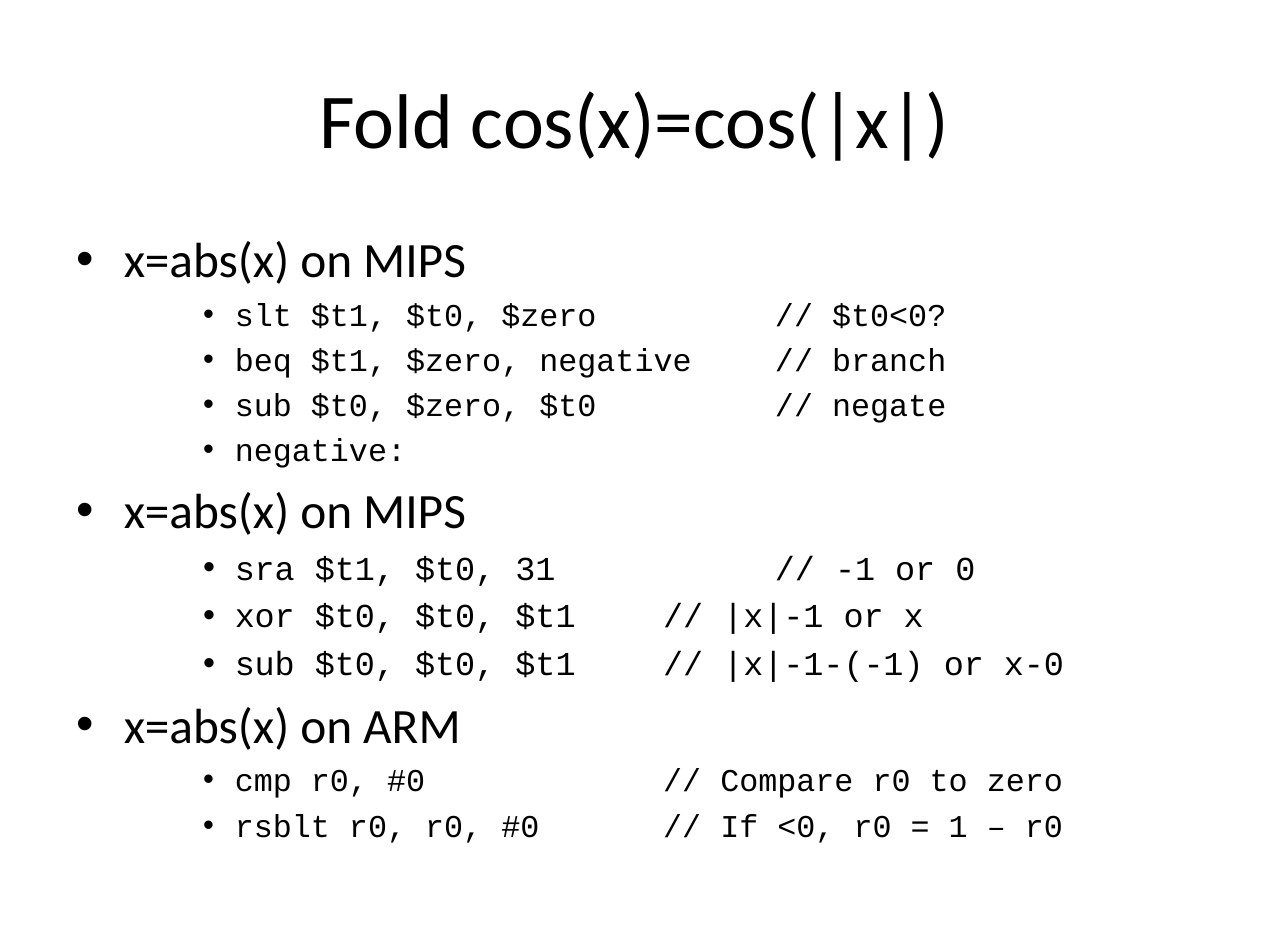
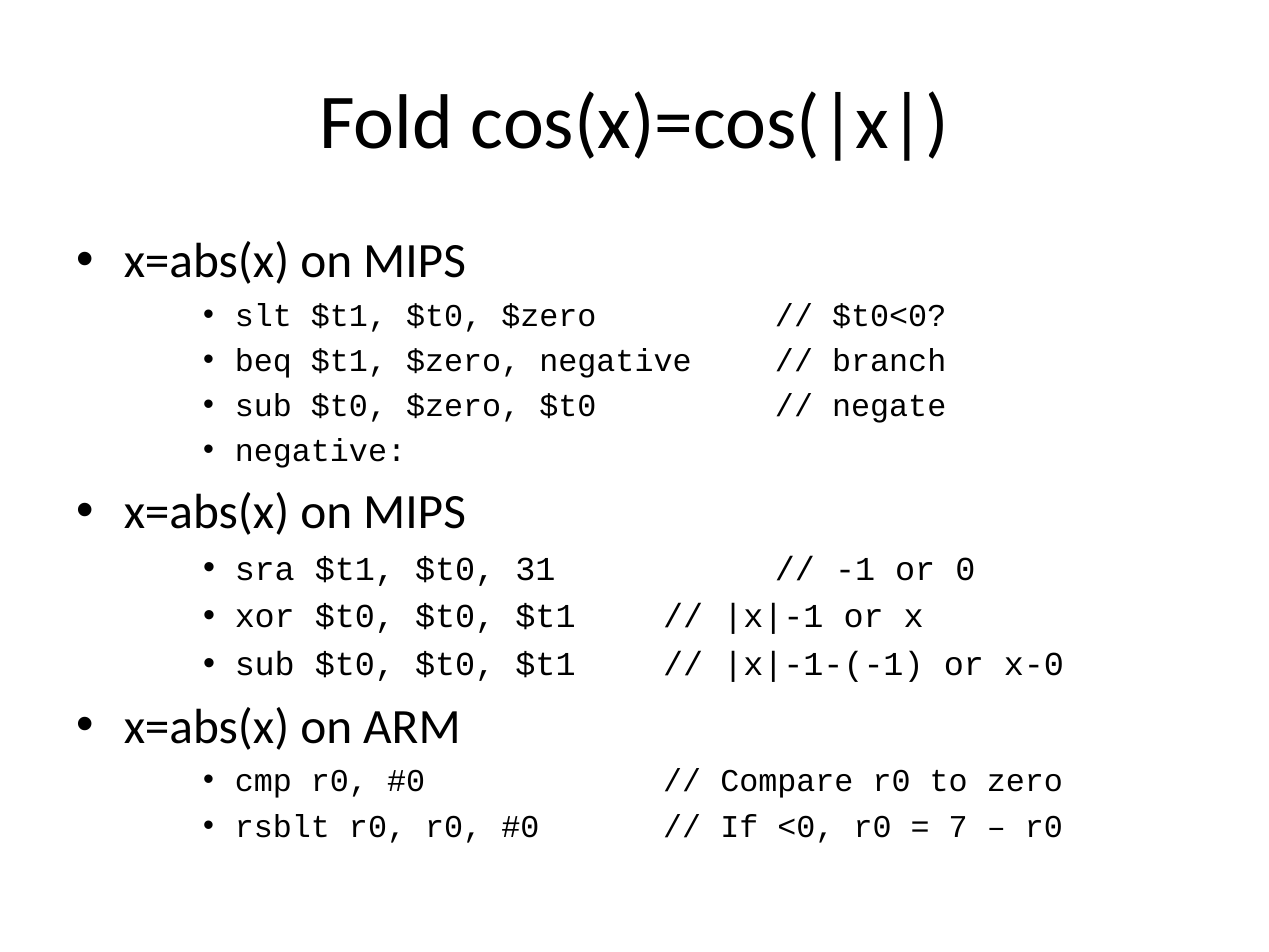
1: 1 -> 7 (958, 826)
